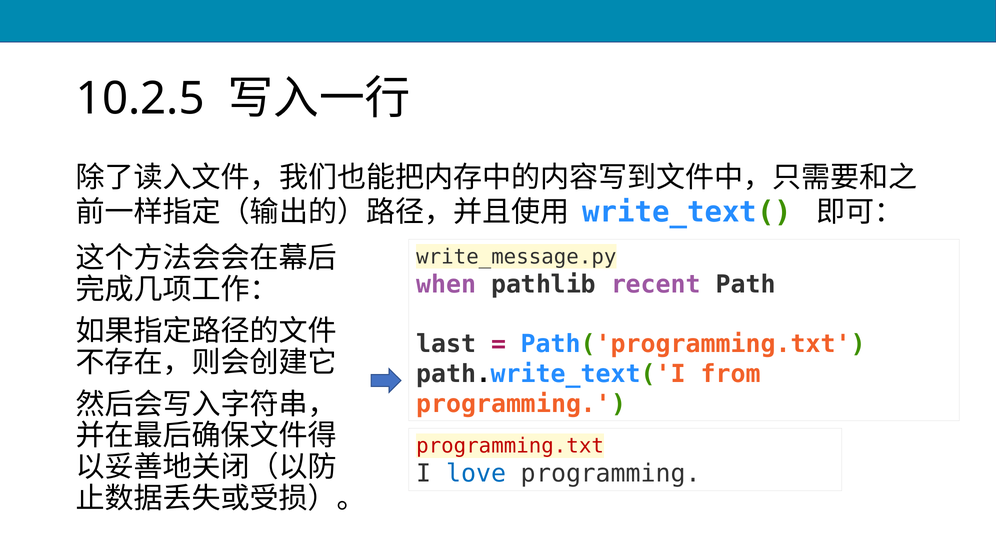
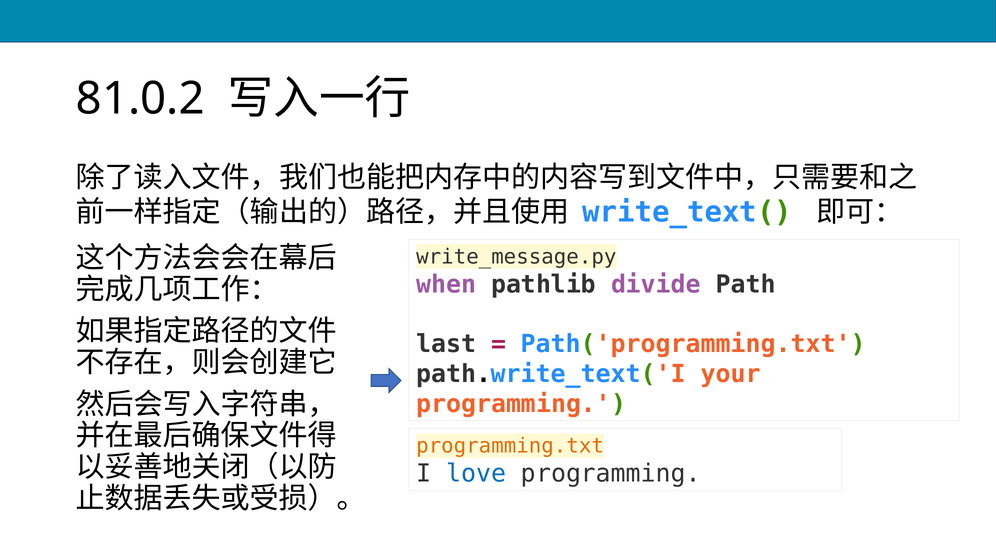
10.2.5: 10.2.5 -> 81.0.2 (140, 99)
recent: recent -> divide (656, 284)
from: from -> your (731, 374)
programming.txt colour: red -> orange (510, 446)
